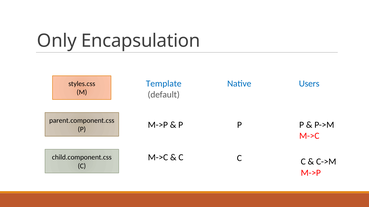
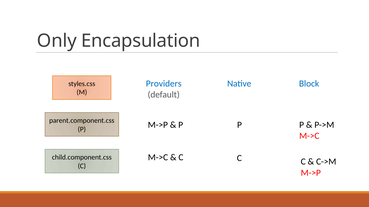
Template: Template -> Providers (164, 84)
Users: Users -> Block (309, 84)
